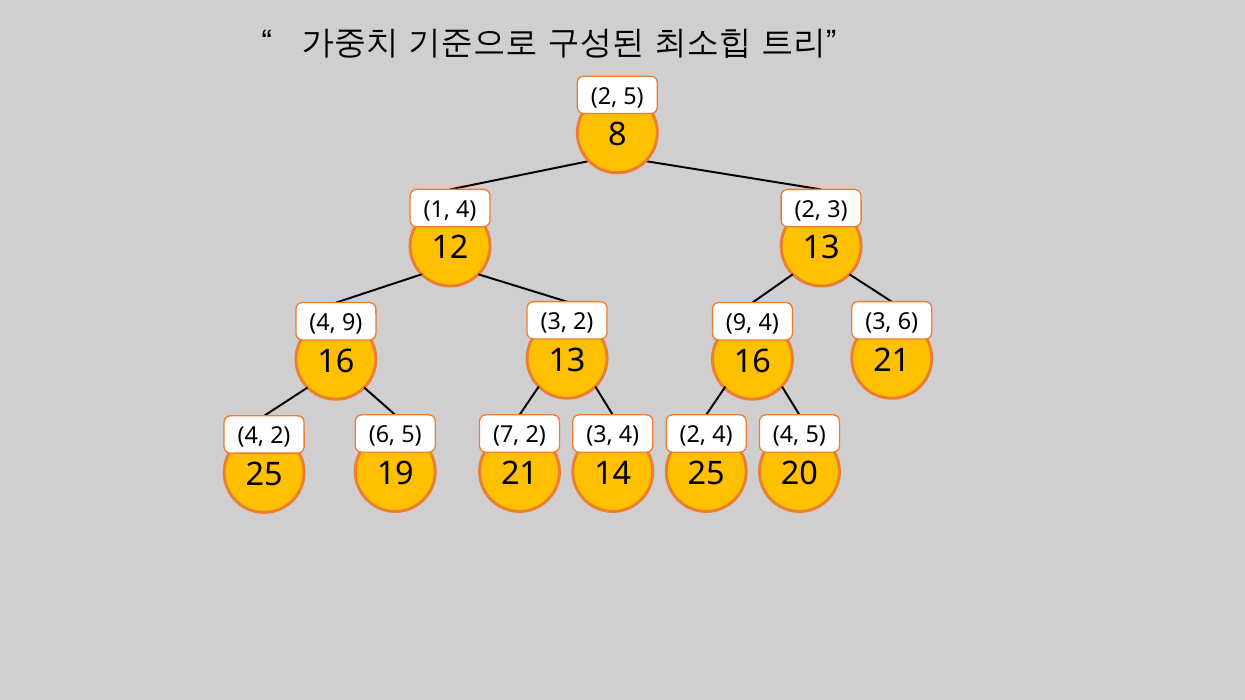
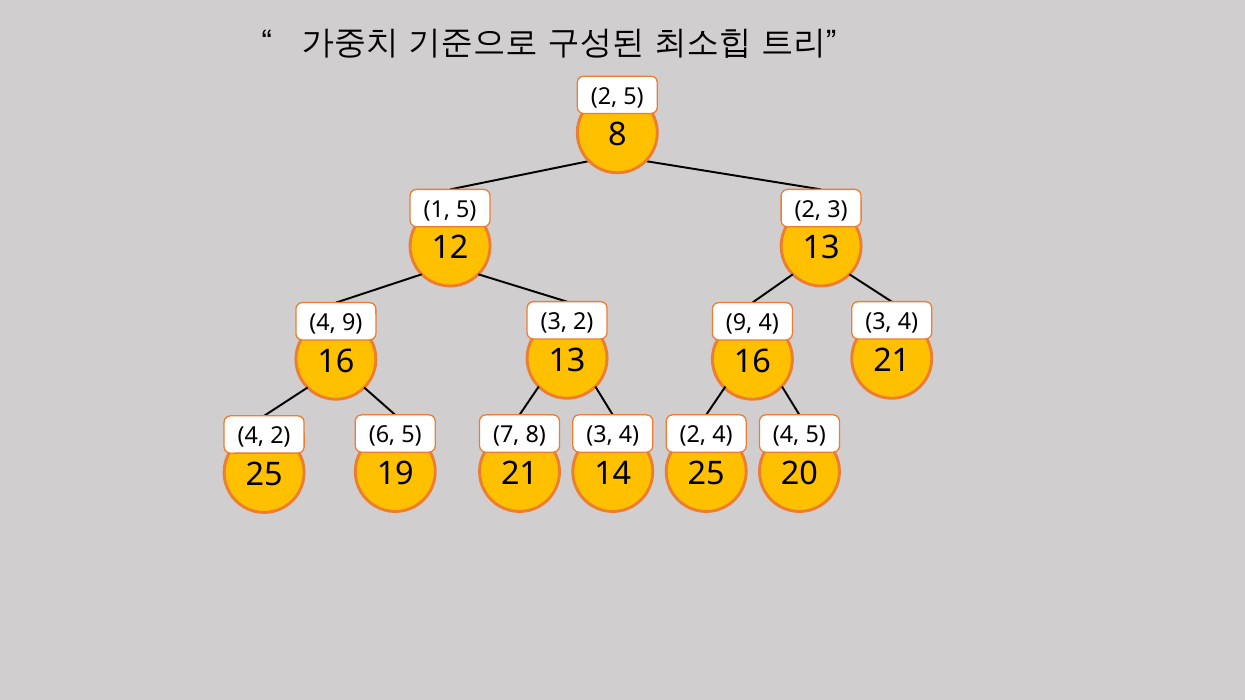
1 4: 4 -> 5 (466, 210)
6: 6 -> 4 (908, 322)
7 2: 2 -> 8 (536, 435)
